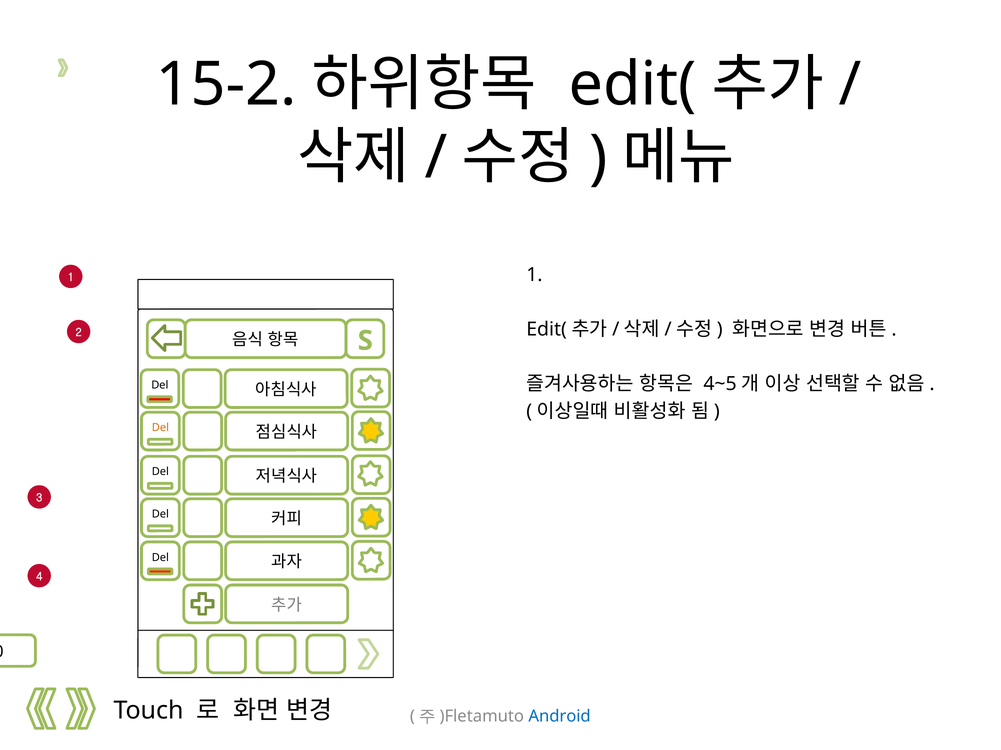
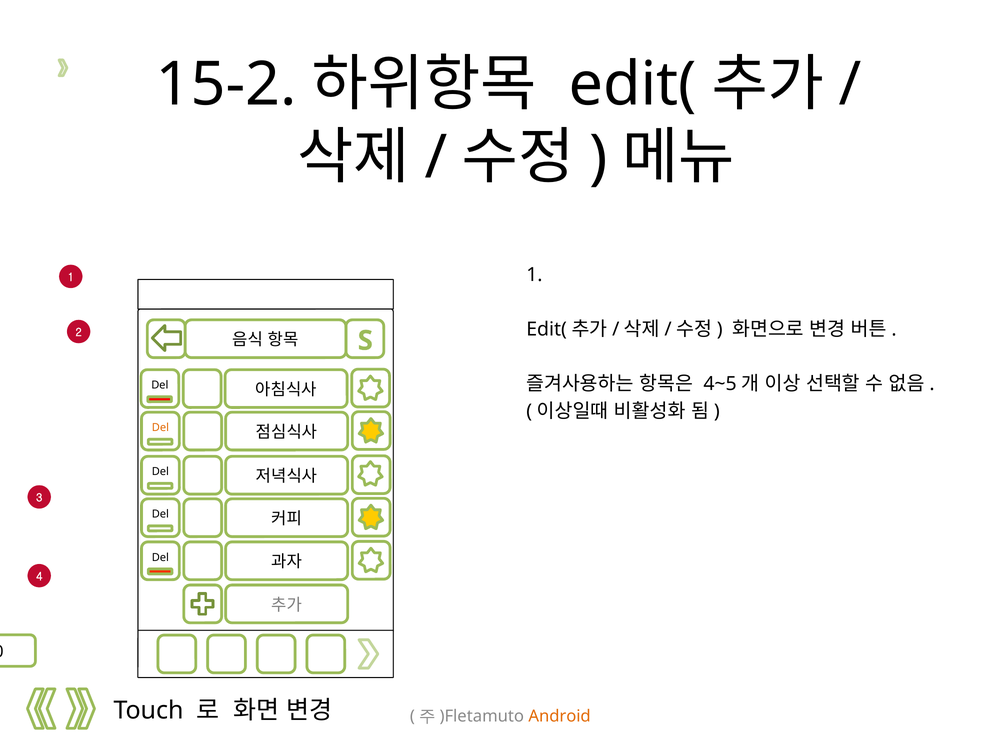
Android colour: blue -> orange (560, 717)
